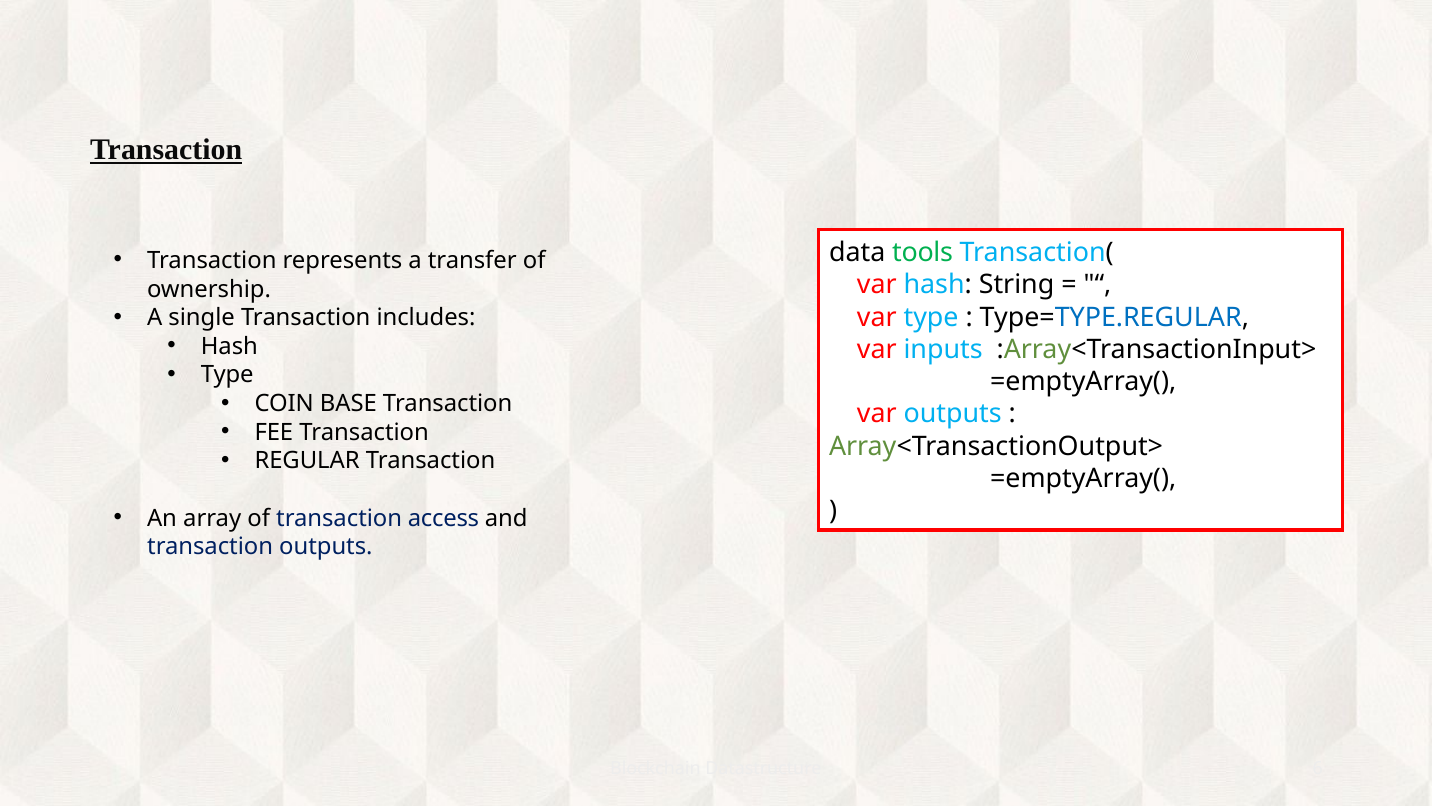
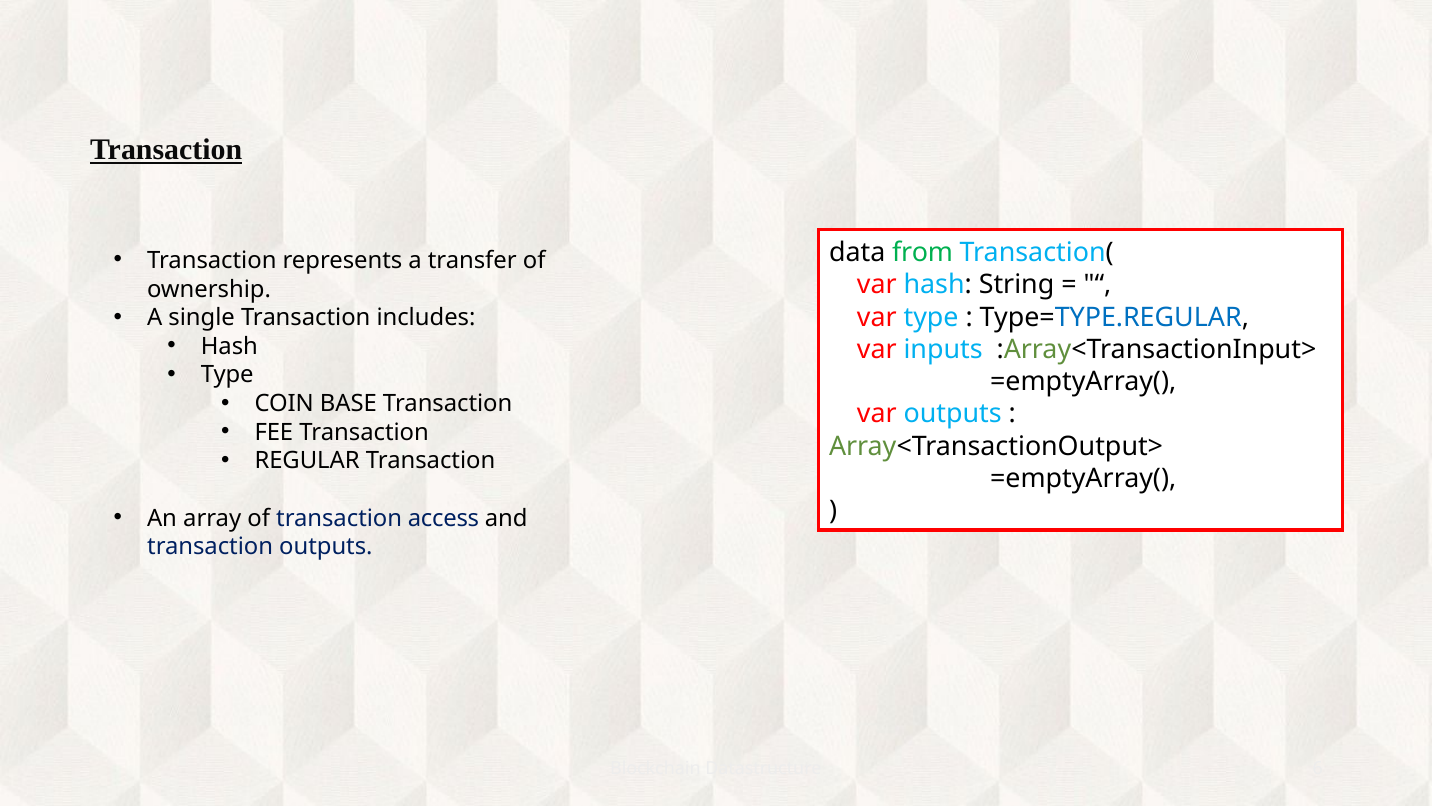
tools: tools -> from (923, 253)
